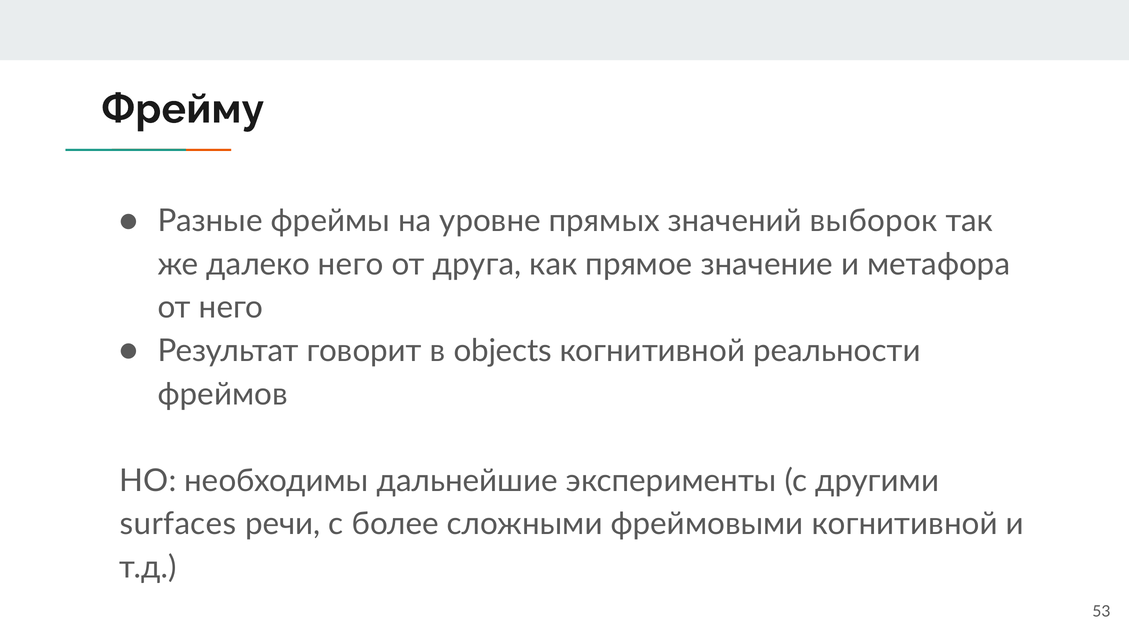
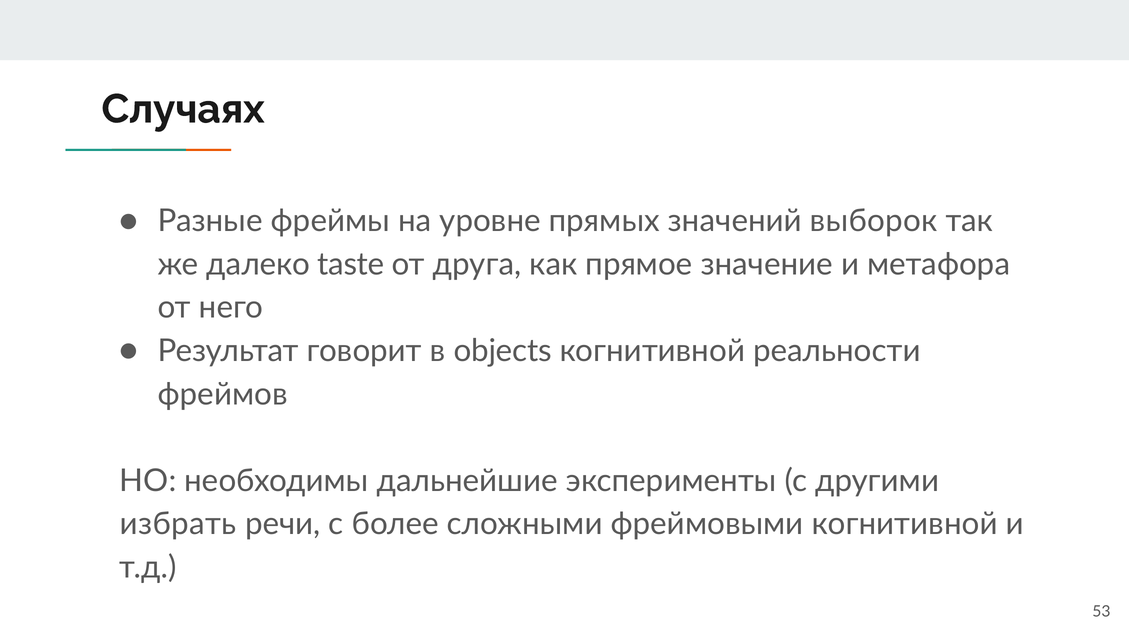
Фрейму: Фрейму -> Случаях (183, 109)
далеко него: него -> taste (351, 264)
surfaces: surfaces -> избрать (178, 524)
